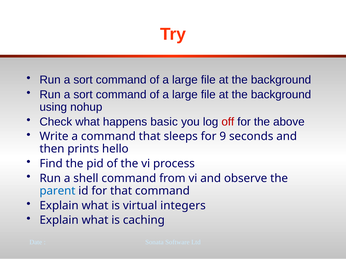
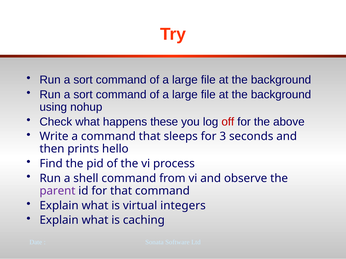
basic: basic -> these (164, 122)
9: 9 -> 3 (223, 137)
parent colour: blue -> purple (57, 191)
